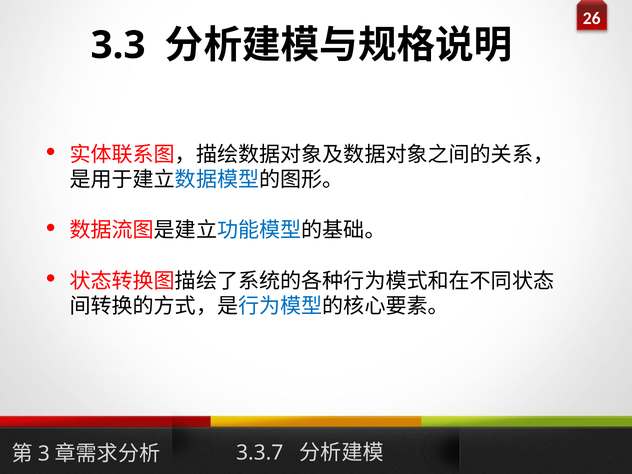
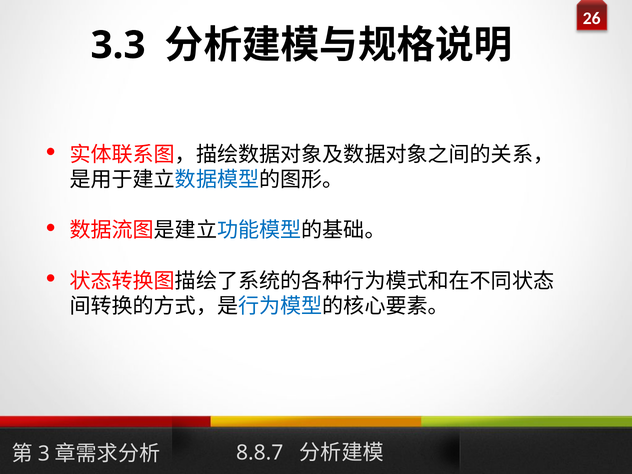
3.3.7: 3.3.7 -> 8.8.7 (260, 453)
